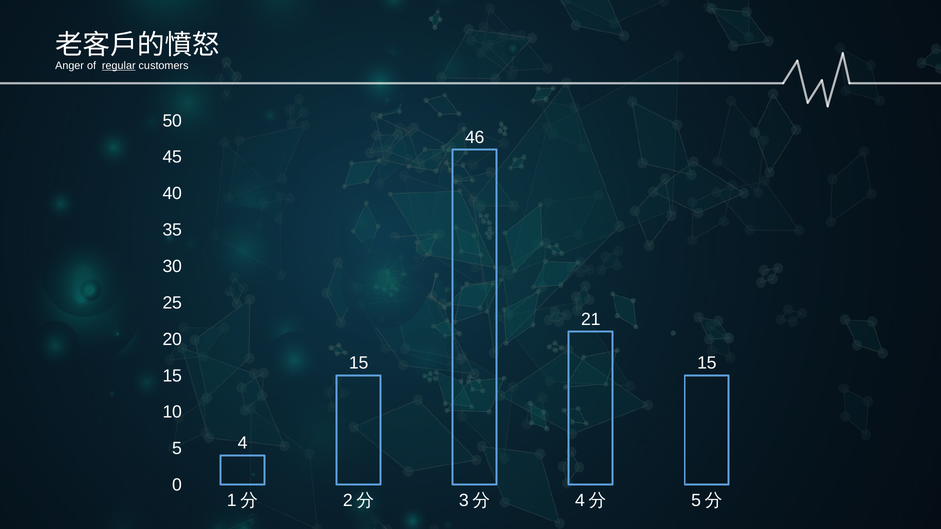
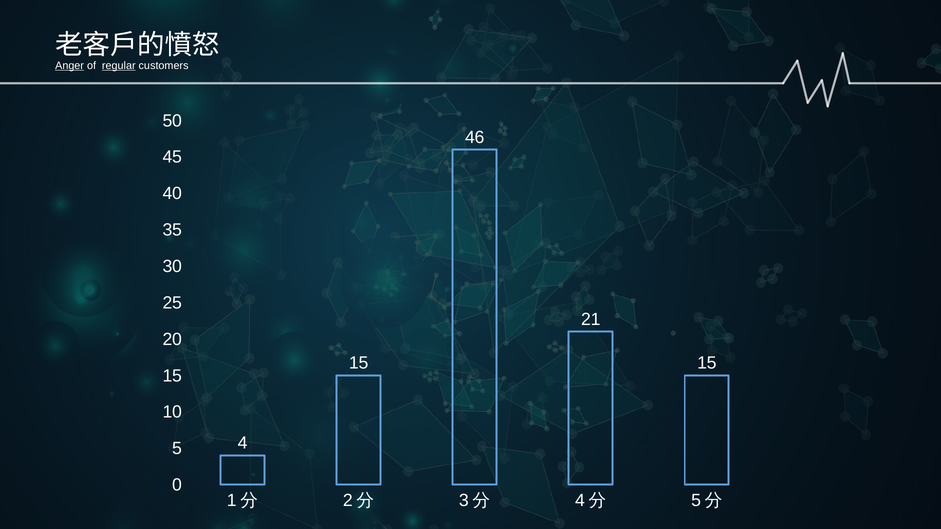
Anger underline: none -> present (70, 66)
